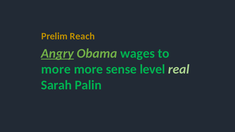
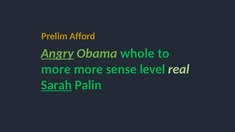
Reach: Reach -> Afford (82, 36)
wages: wages -> whole (137, 54)
Sarah underline: none -> present (56, 85)
